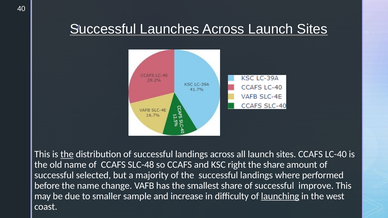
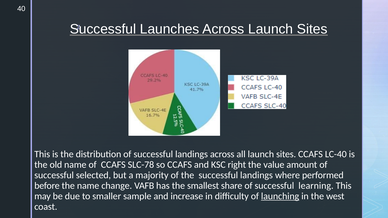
the underline: present -> none (67, 154)
SLC-48: SLC-48 -> SLC-78 (141, 165)
the share: share -> value (274, 165)
improve: improve -> learning (316, 186)
